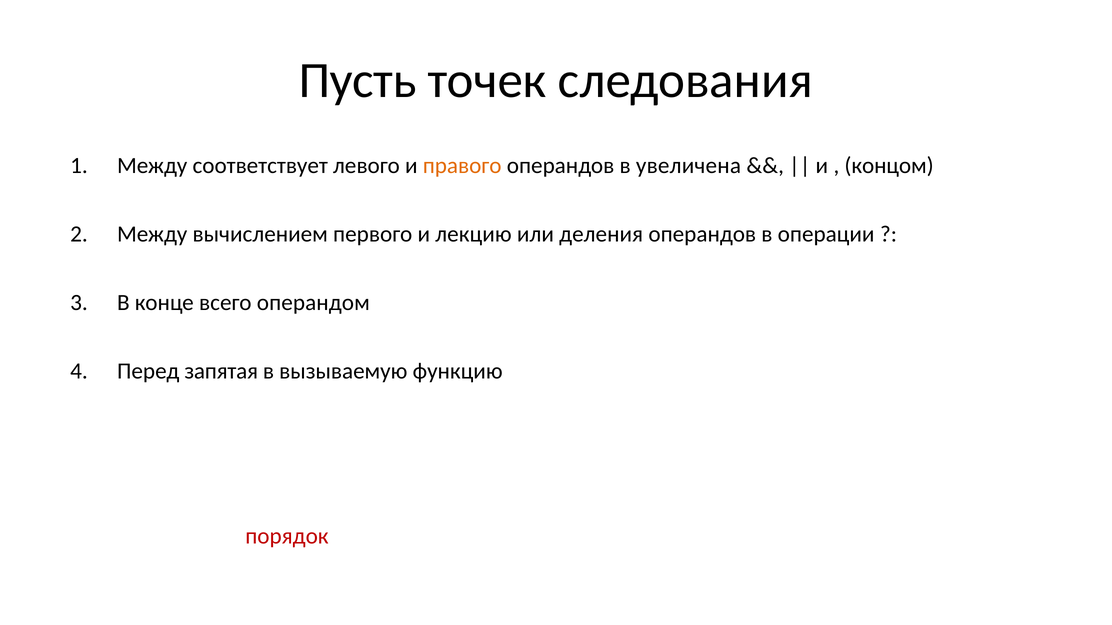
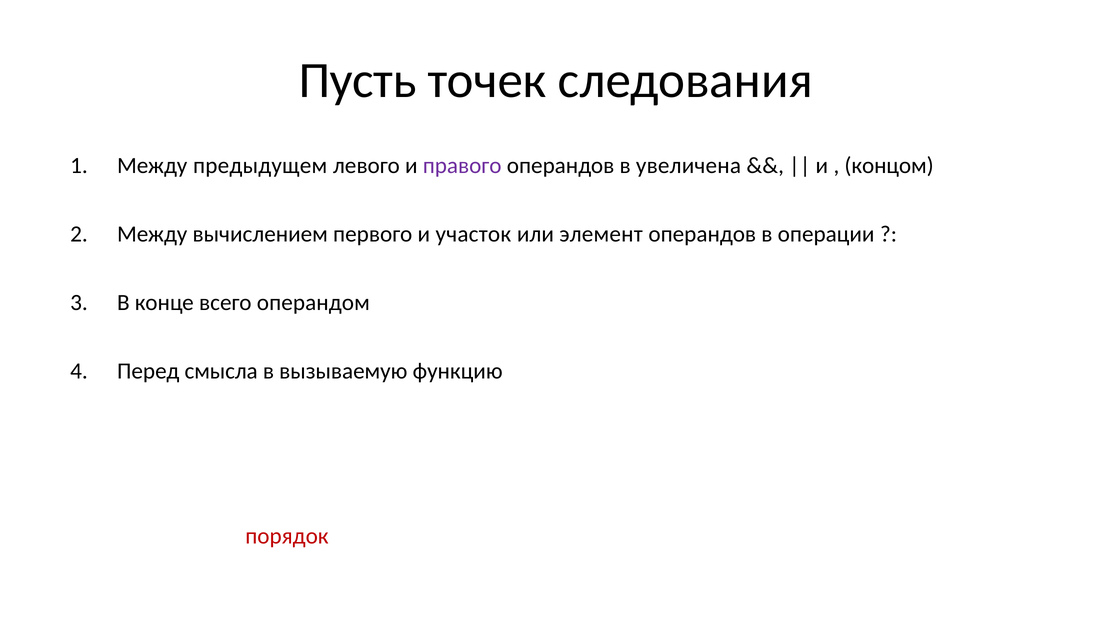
соответствует: соответствует -> предыдущем (260, 166)
правого colour: orange -> purple (462, 166)
лекцию: лекцию -> участок (473, 234)
деления: деления -> элемент (601, 234)
запятая: запятая -> смысла (221, 372)
